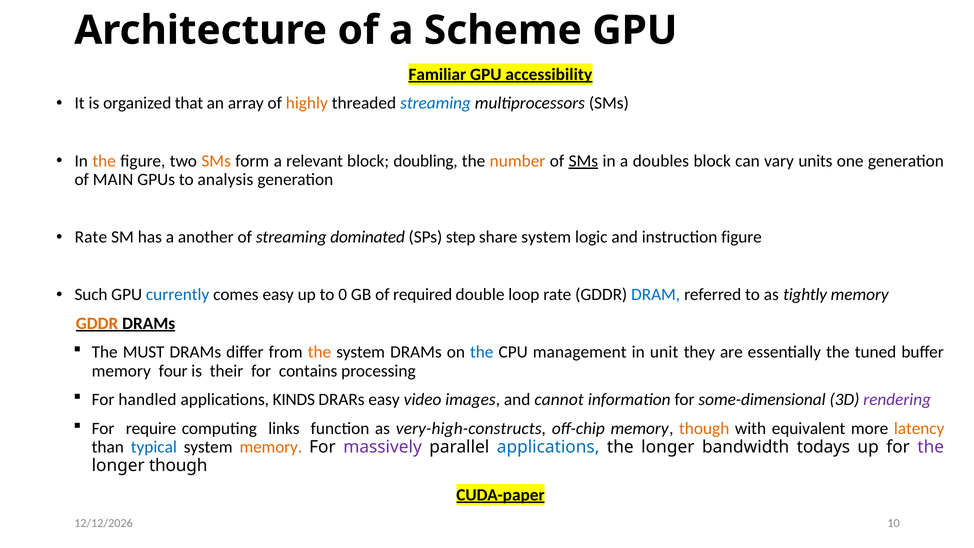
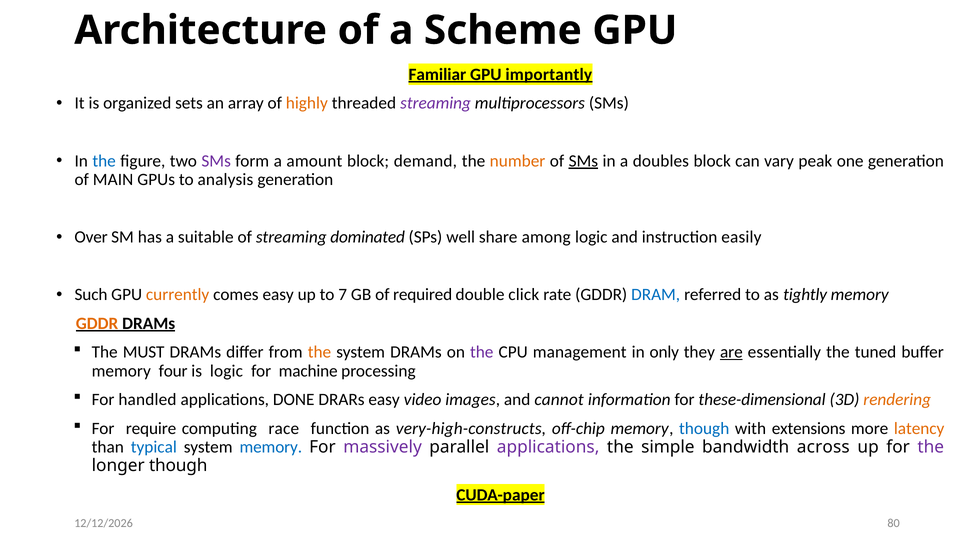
accessibility: accessibility -> importantly (549, 74)
that: that -> sets (189, 103)
streaming colour: blue -> purple (436, 103)
the colour: orange -> blue (104, 161)
SMs colour: orange -> purple (216, 161)
relevant: relevant -> amount (314, 161)
doubling: doubling -> demand (425, 161)
units: units -> peak (815, 161)
Rate: Rate -> Over (91, 237)
another: another -> suitable (206, 237)
step: step -> well (461, 237)
share system: system -> among (546, 237)
instruction figure: figure -> easily (741, 237)
currently colour: blue -> orange (178, 295)
0: 0 -> 7 (343, 295)
loop: loop -> click (524, 295)
the colour: blue -> purple (482, 352)
unit: unit -> only (664, 352)
are underline: none -> present (731, 352)
is their: their -> logic (226, 371)
contains: contains -> machine (308, 371)
KINDS: KINDS -> DONE (294, 400)
some-dimensional: some-dimensional -> these-dimensional (762, 400)
rendering colour: purple -> orange (897, 400)
links: links -> race (284, 428)
though colour: orange -> blue (704, 428)
equivalent: equivalent -> extensions (809, 428)
memory colour: orange -> blue (271, 447)
applications colour: blue -> purple (548, 447)
longer: longer -> simple (668, 447)
todays: todays -> across (823, 447)
10: 10 -> 80 (894, 523)
